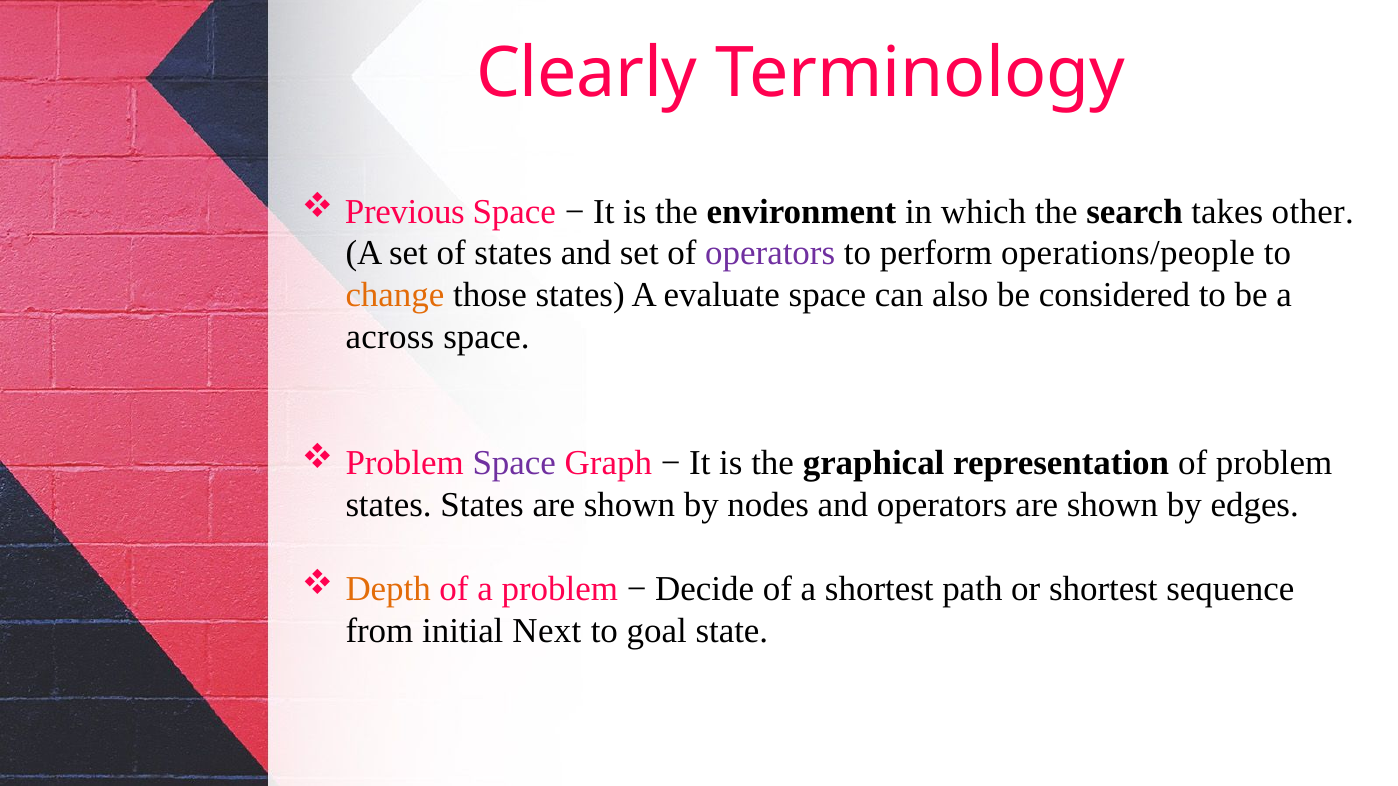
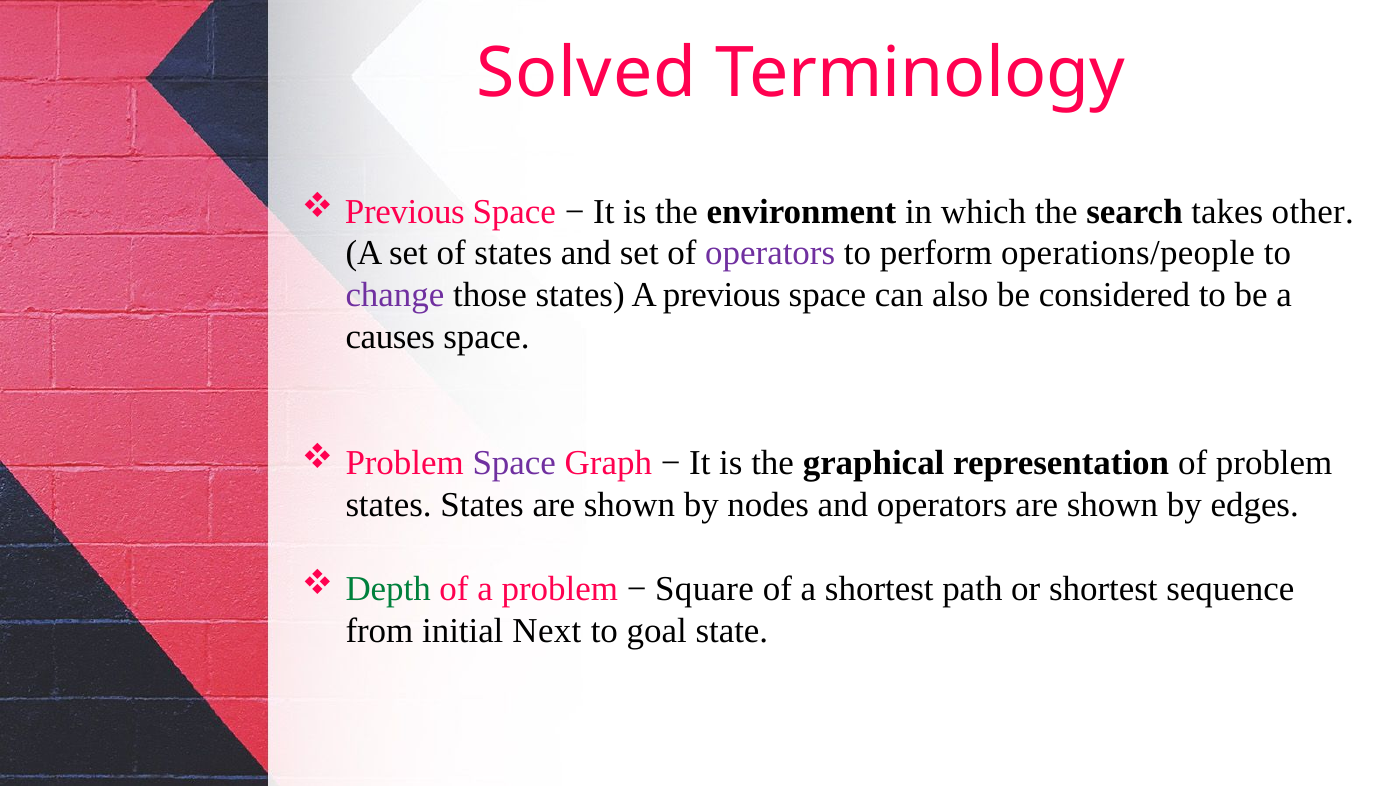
Clearly: Clearly -> Solved (586, 73)
change colour: orange -> purple (395, 295)
A evaluate: evaluate -> previous (722, 295)
across: across -> causes (390, 337)
Depth colour: orange -> green (388, 589)
Decide: Decide -> Square (705, 589)
